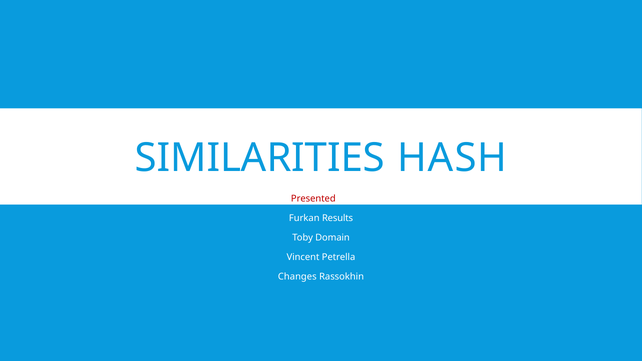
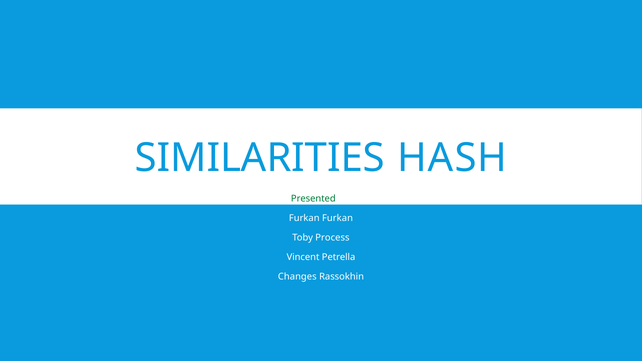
Presented colour: red -> green (313, 199)
Furkan Results: Results -> Furkan (337, 218)
Domain: Domain -> Process (332, 238)
